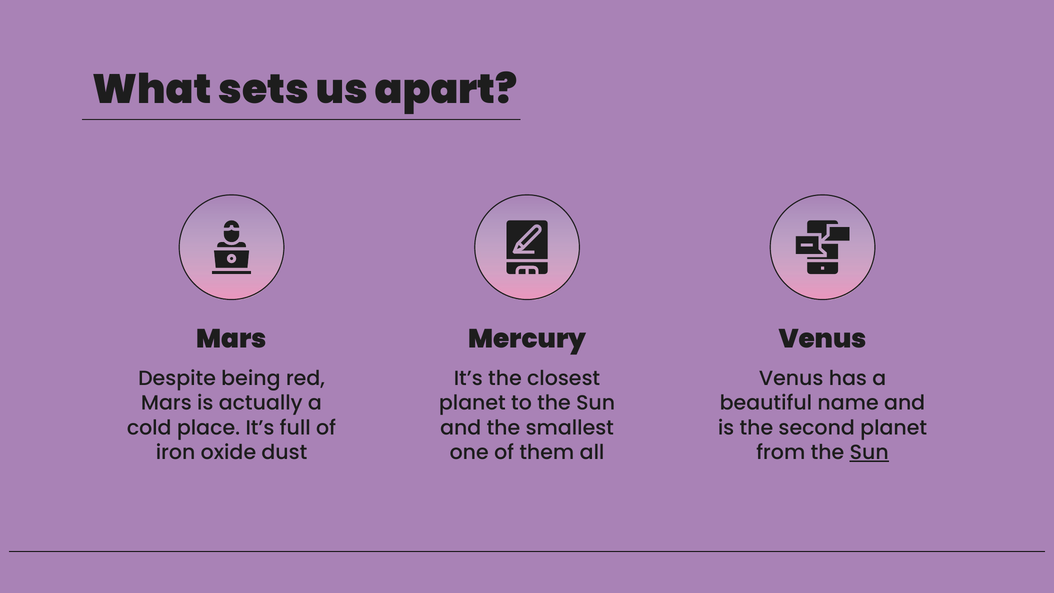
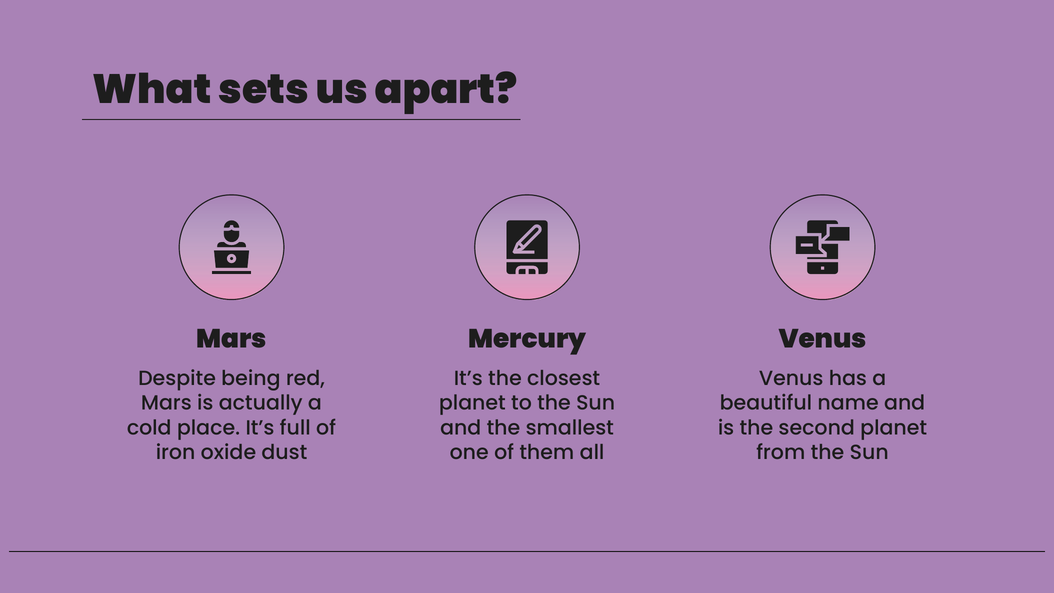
Sun underline: present -> none (869, 452)
